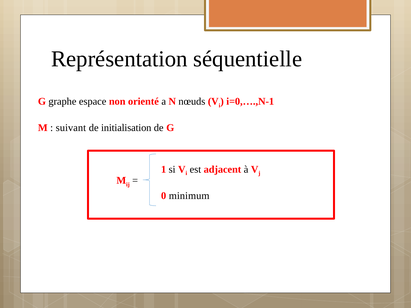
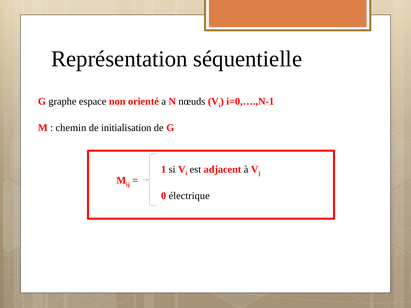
suivant: suivant -> chemin (71, 128)
minimum: minimum -> électrique (189, 196)
